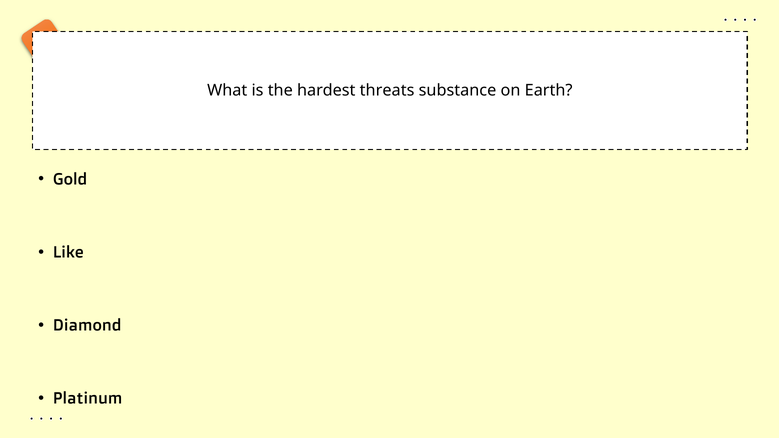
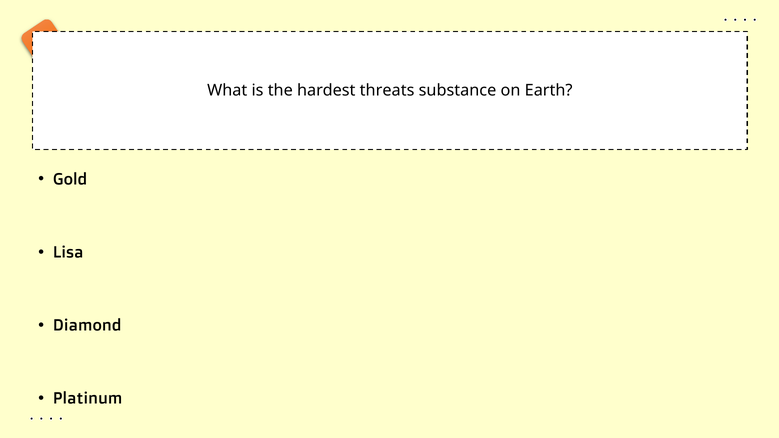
Like: Like -> Lisa (68, 252)
